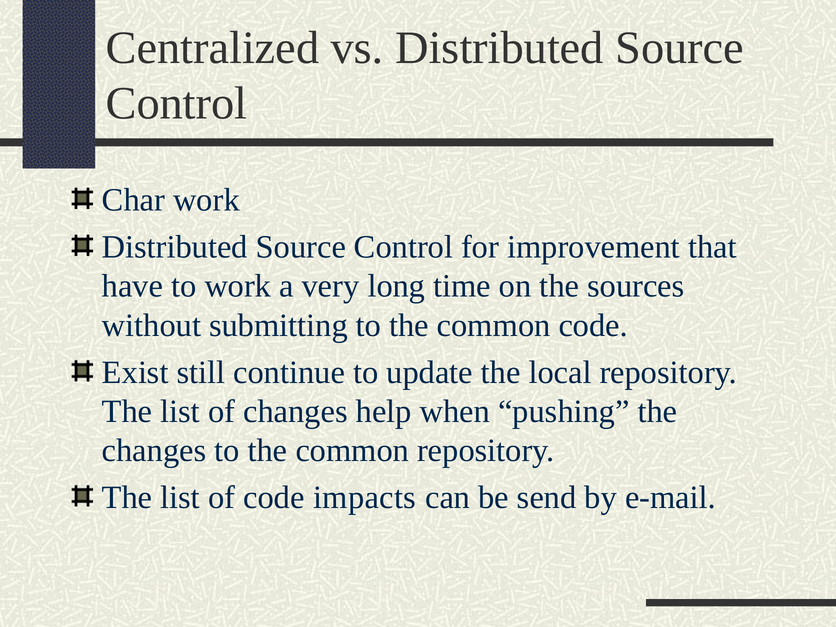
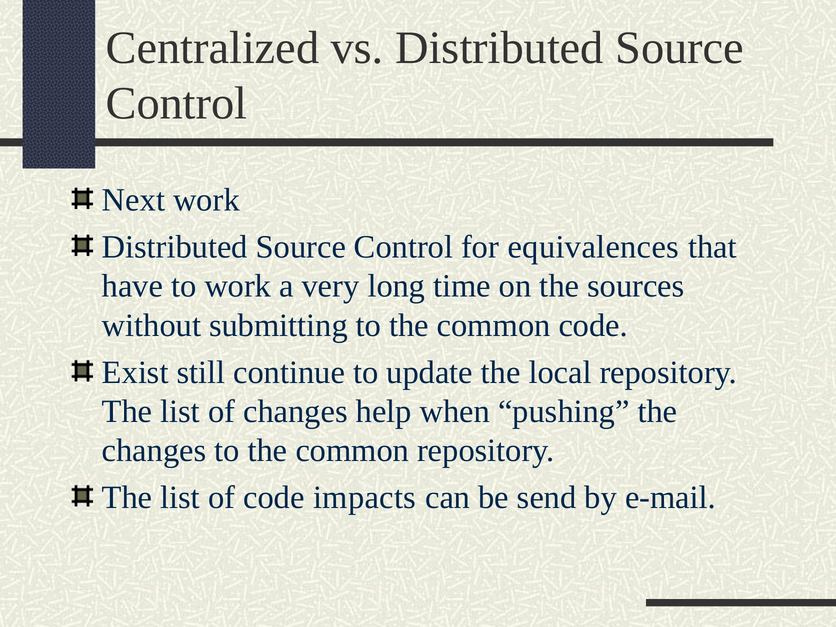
Char: Char -> Next (133, 200)
improvement: improvement -> equivalences (593, 247)
